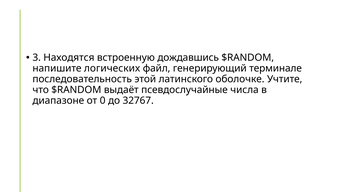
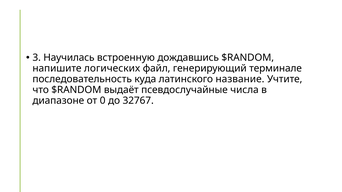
Находятся: Находятся -> Научилась (69, 58)
этой: этой -> куда (145, 79)
оболочке: оболочке -> название (240, 79)
